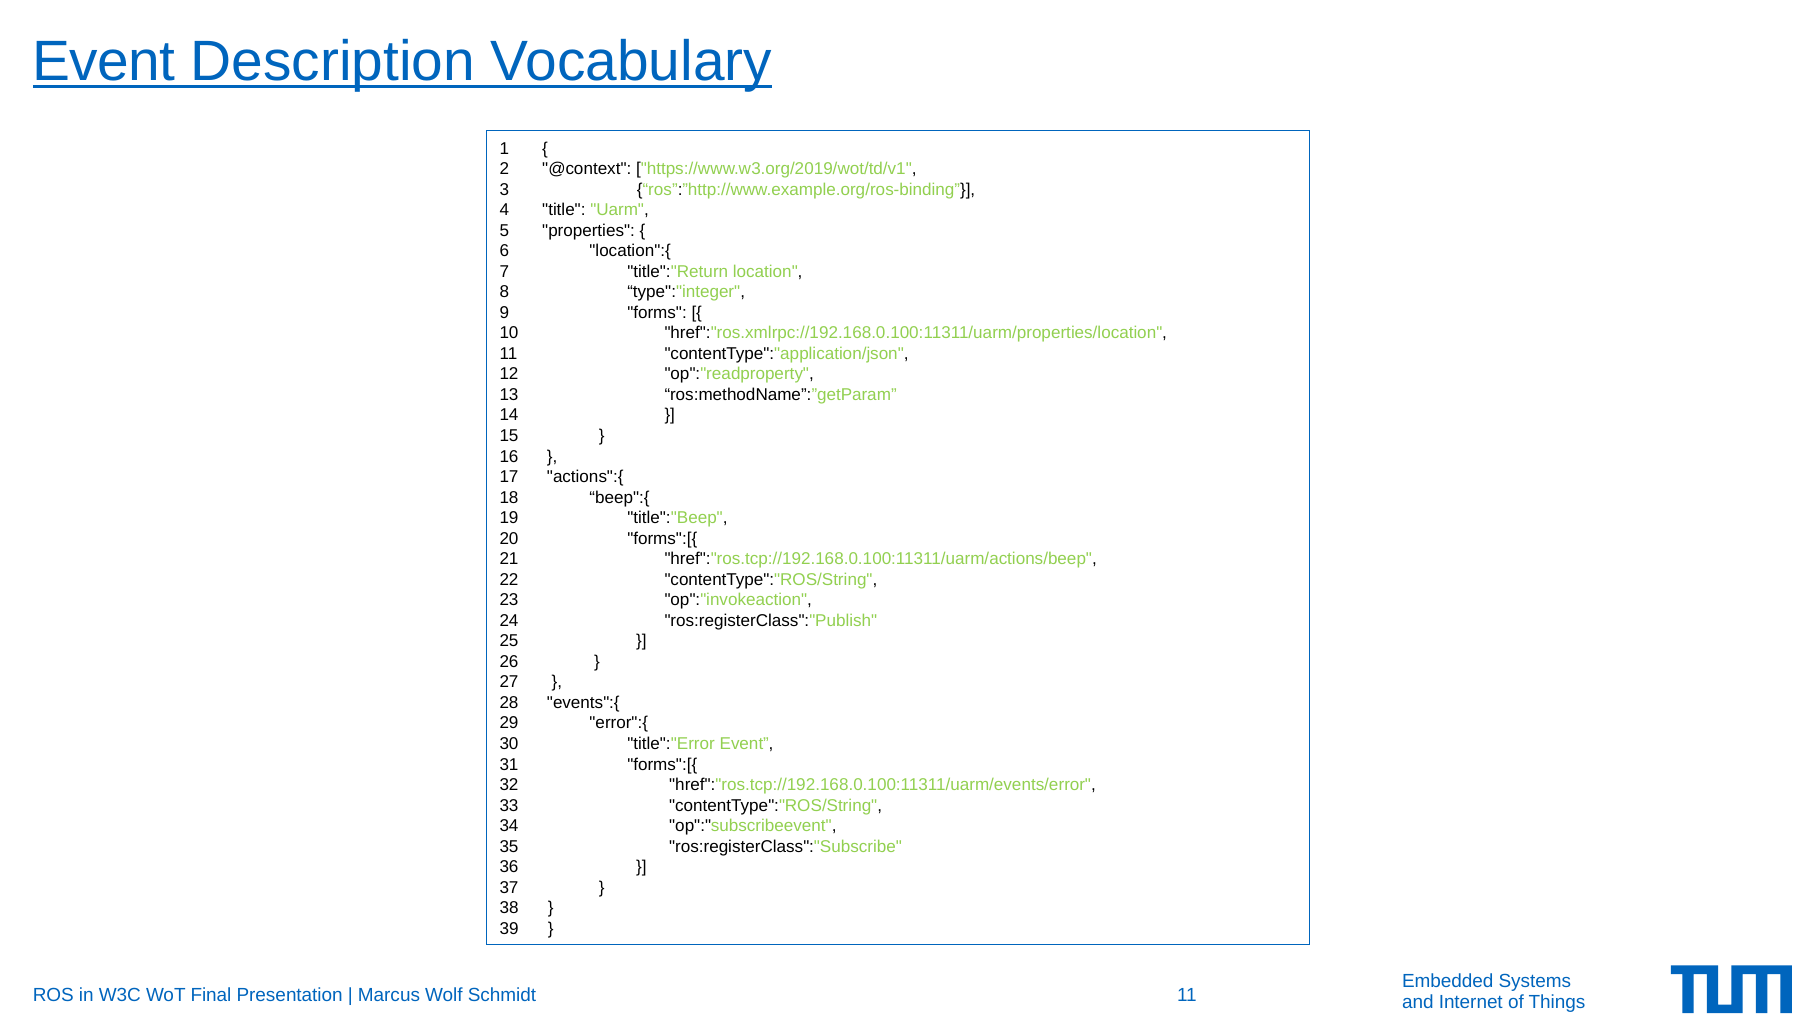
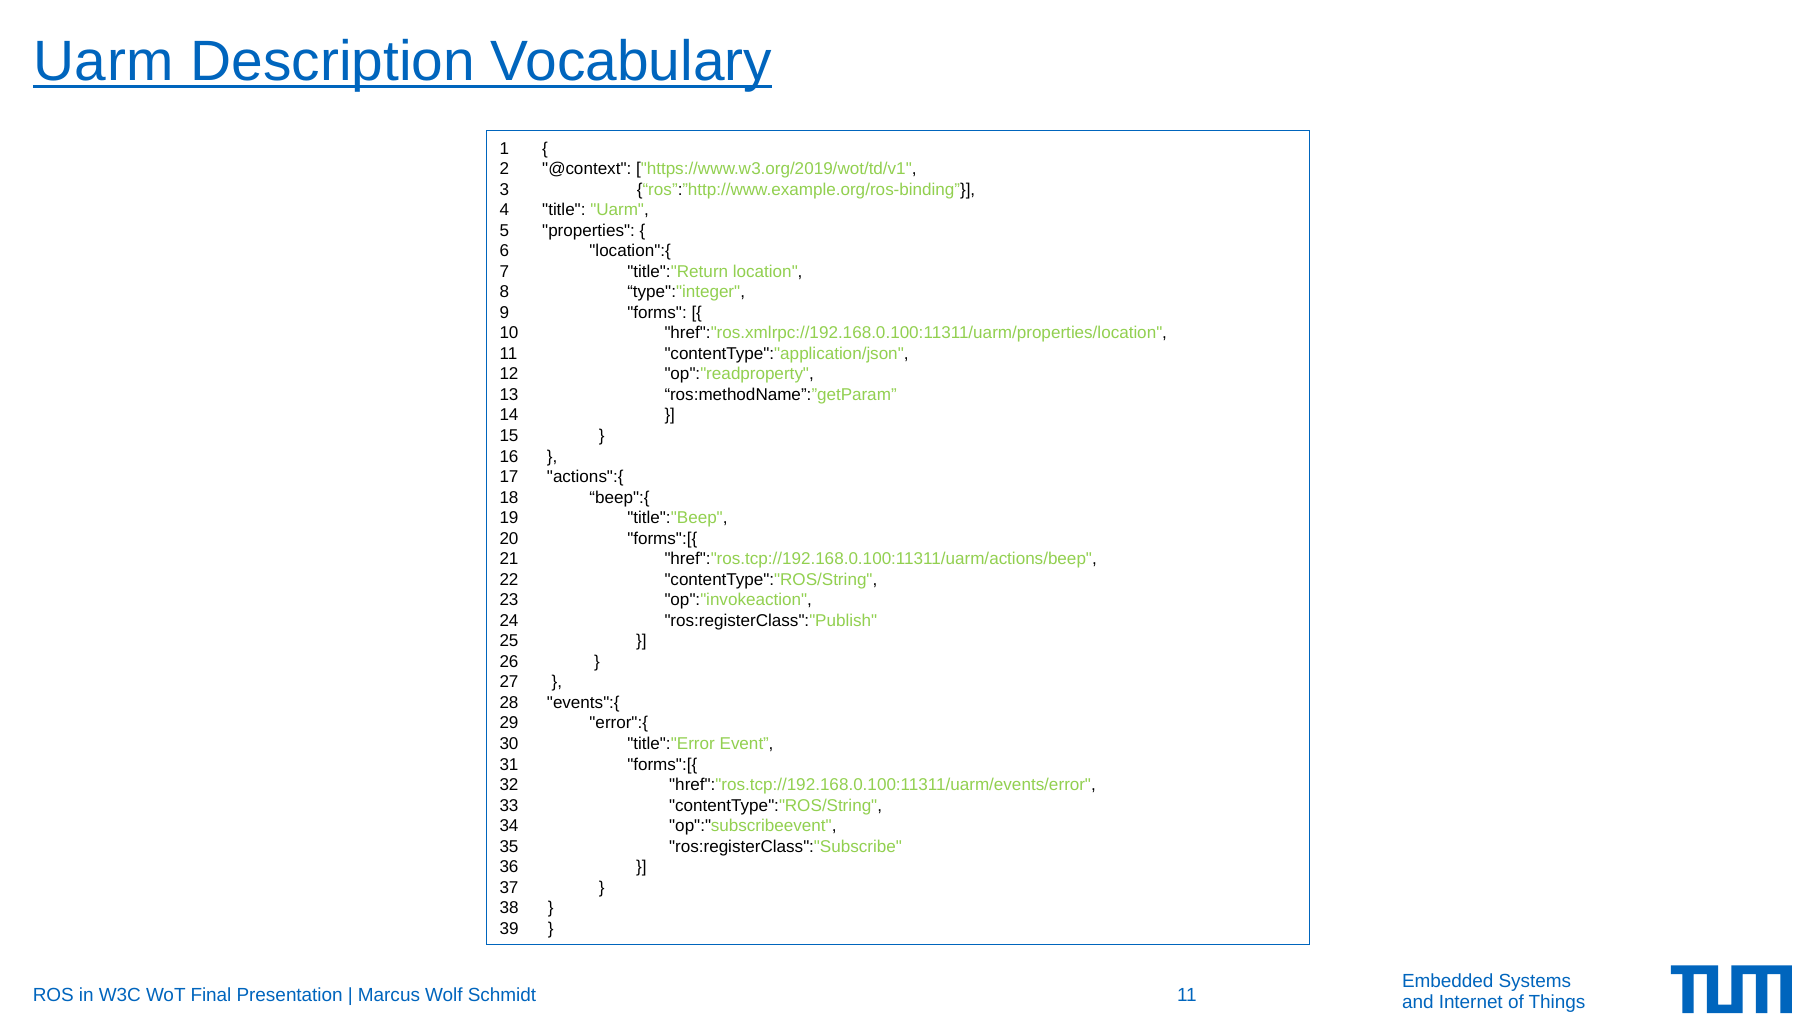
Event: Event -> Uarm (104, 62)
